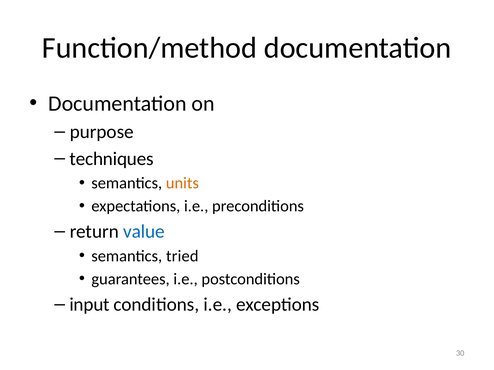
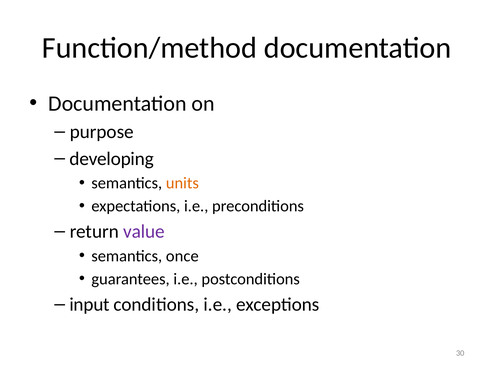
techniques: techniques -> developing (112, 159)
value colour: blue -> purple (144, 232)
tried: tried -> once (182, 256)
